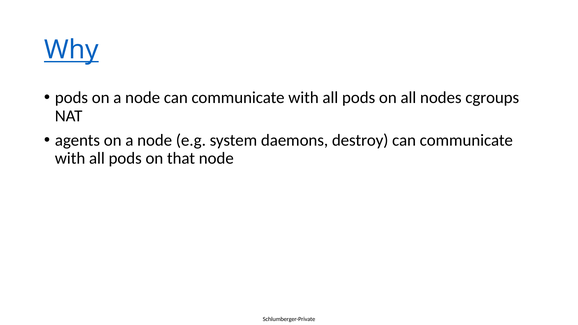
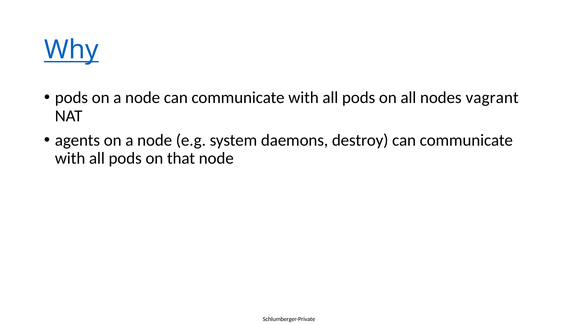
cgroups: cgroups -> vagrant (492, 98)
